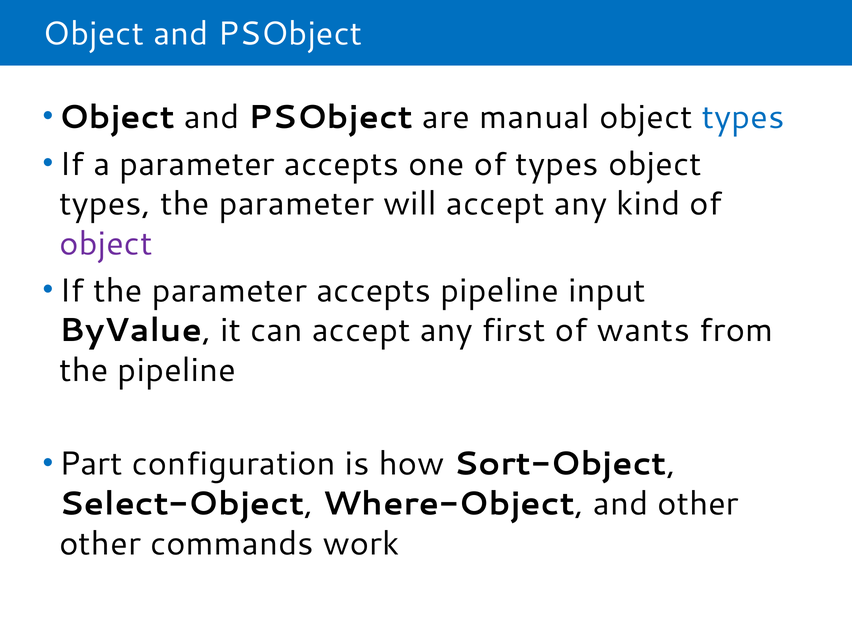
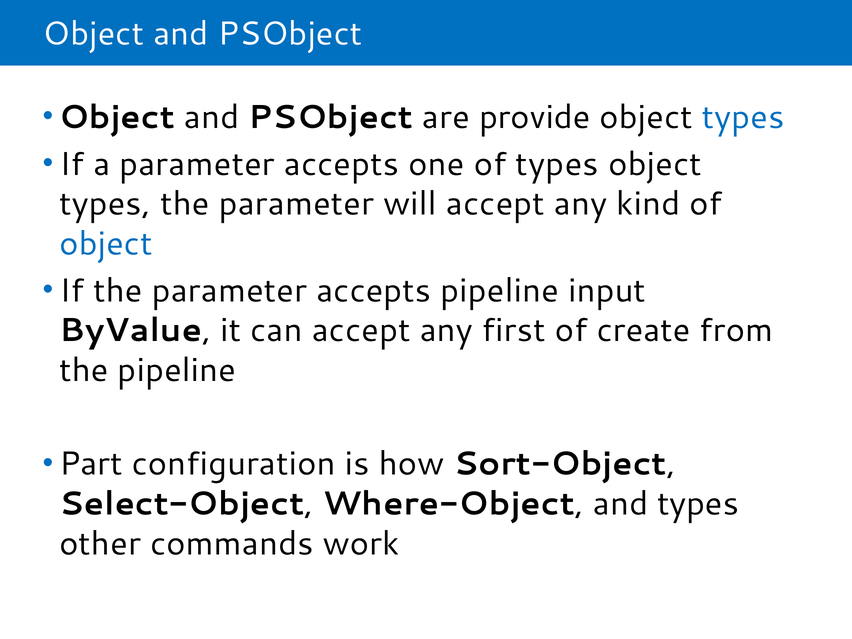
manual: manual -> provide (535, 117)
object colour: purple -> blue (106, 244)
wants: wants -> create (644, 330)
and other: other -> types (698, 504)
